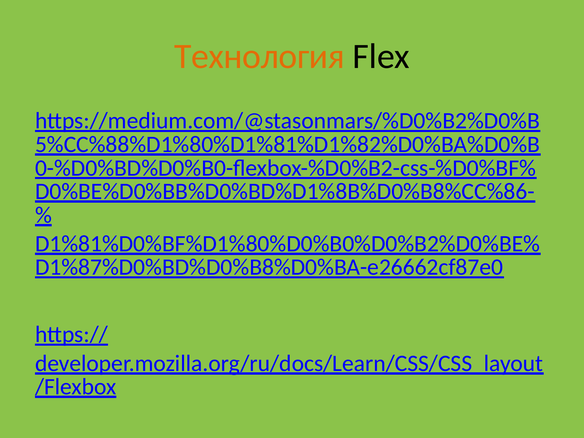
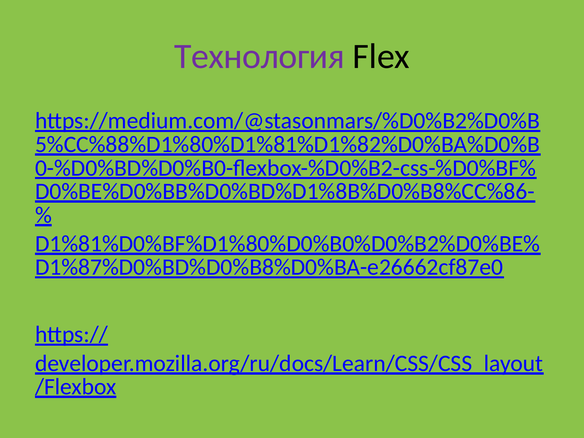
Технология colour: orange -> purple (259, 57)
